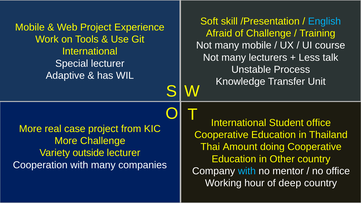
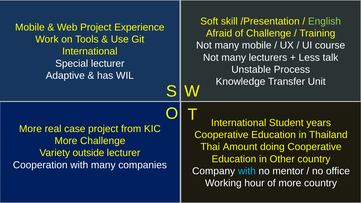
English colour: light blue -> light green (324, 21)
Student office: office -> years (319, 123)
of deep: deep -> more (290, 183)
